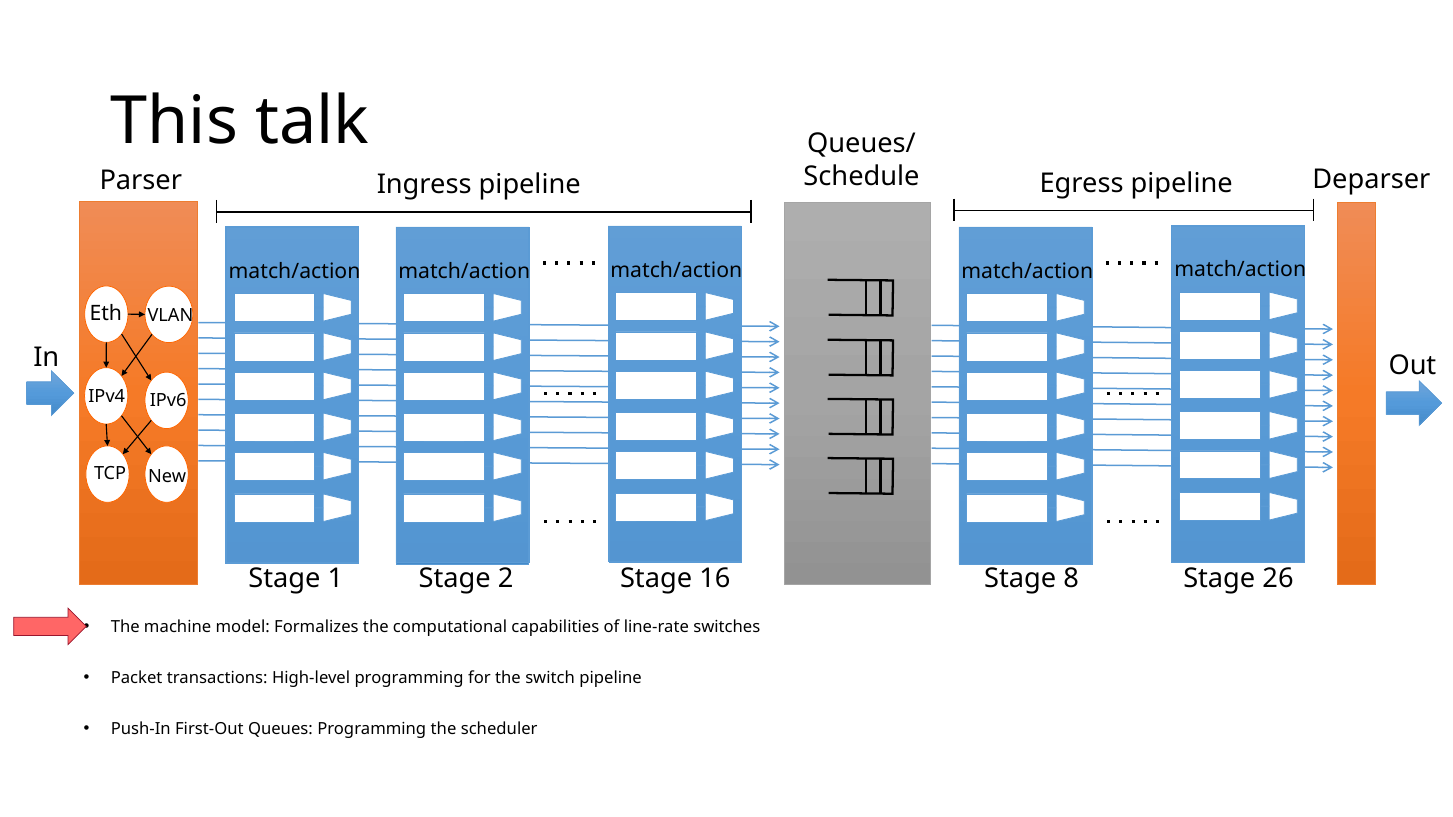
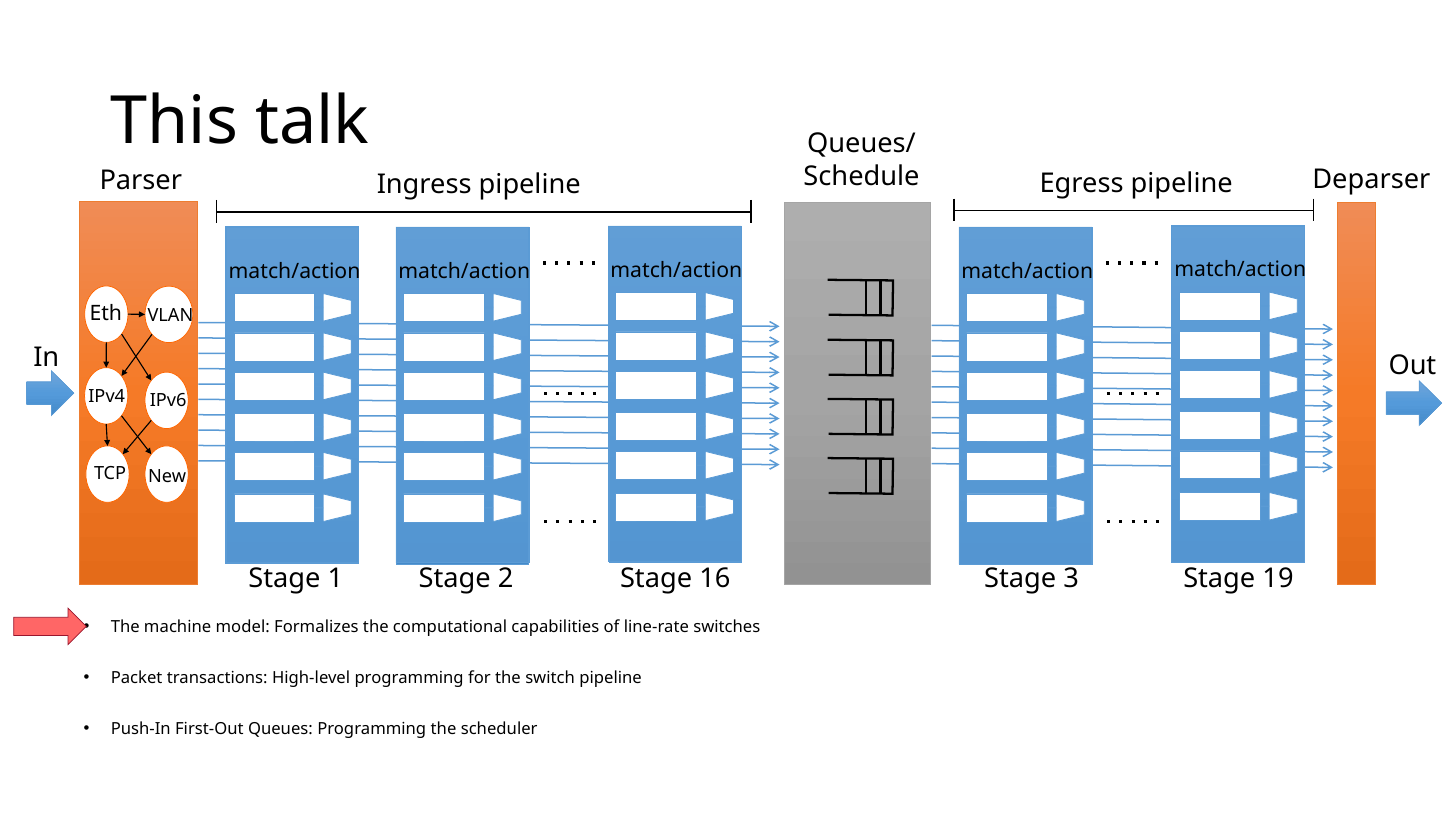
8: 8 -> 3 (1071, 579)
26: 26 -> 19 (1278, 579)
